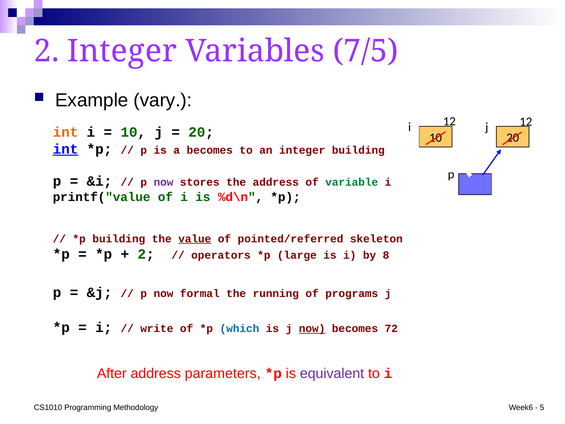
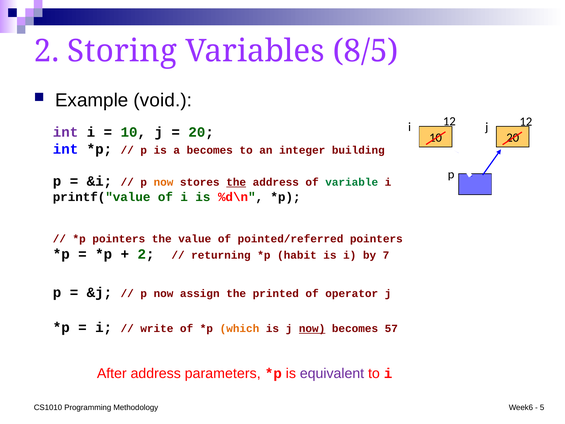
2 Integer: Integer -> Storing (122, 51)
7/5: 7/5 -> 8/5 (366, 51)
vary: vary -> void (163, 100)
int colour: orange -> purple (66, 132)
int underline: present -> none (66, 149)
now colour: purple -> orange (164, 182)
the underline: none -> present (236, 182)
building: building -> pointers (119, 239)
value underline: present -> none (195, 239)
pointed/referred skeleton: skeleton -> pointers (376, 239)
operators: operators -> returning (221, 255)
large: large -> habit (297, 255)
8: 8 -> 7 (386, 255)
formal: formal -> assign (200, 294)
running: running -> printed (276, 294)
programs: programs -> operator (352, 294)
which colour: blue -> orange (239, 328)
72: 72 -> 57 (391, 328)
